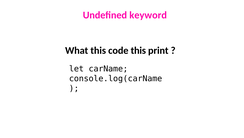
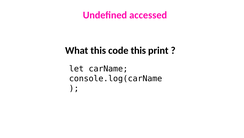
keyword: keyword -> accessed (148, 15)
